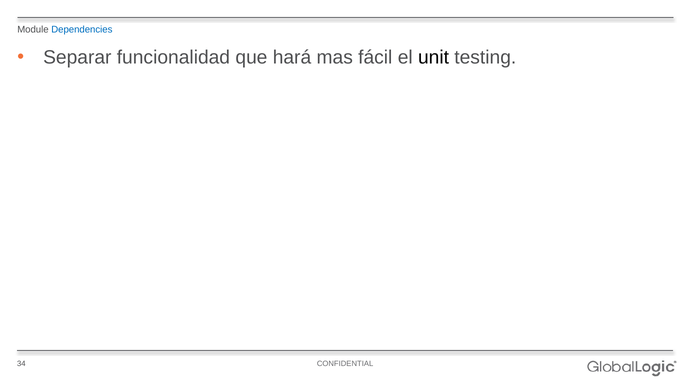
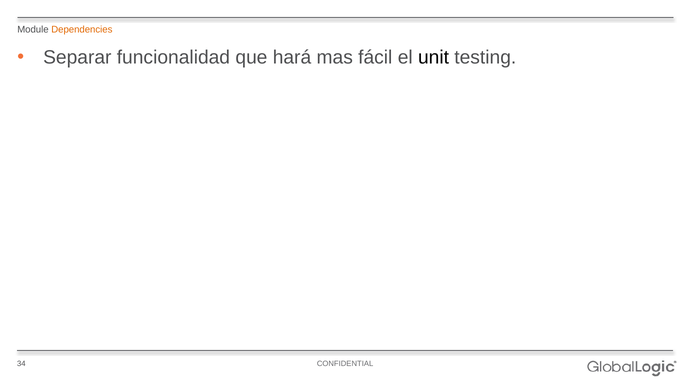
Dependencies colour: blue -> orange (82, 29)
